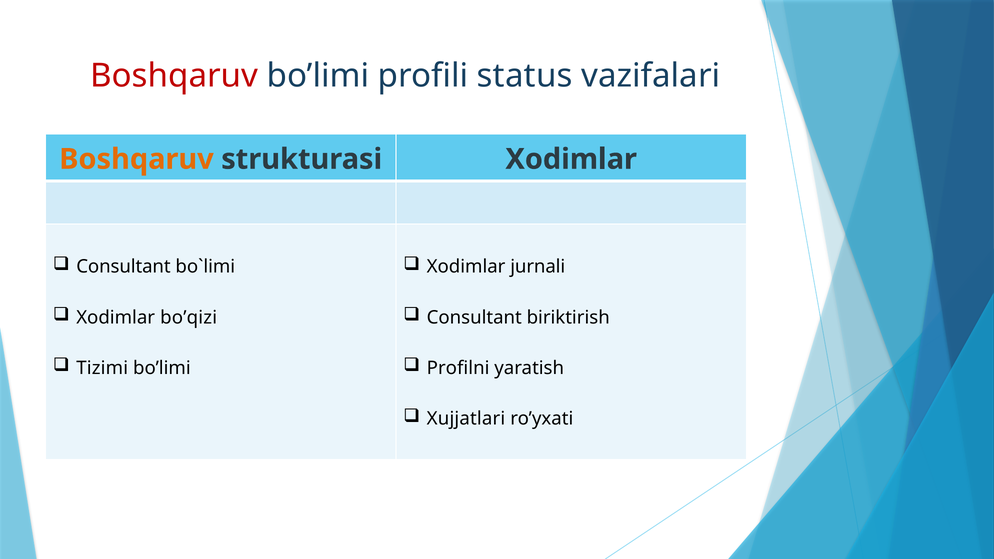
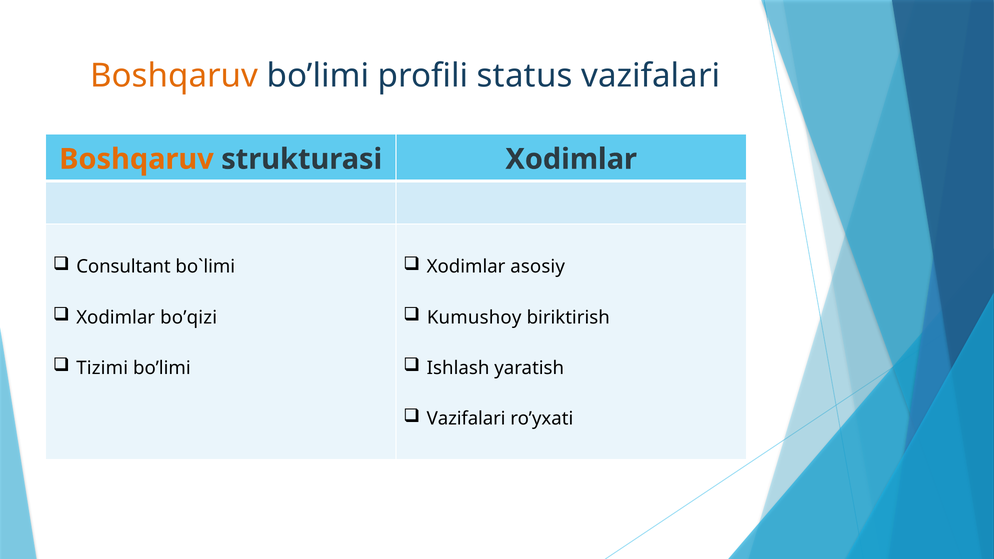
Boshqaruv colour: red -> orange (174, 76)
jurnali: jurnali -> asosiy (538, 267)
Consultant: Consultant -> Kumushoy (474, 317)
Profilni: Profilni -> Ishlash (458, 368)
Xujjatlari: Xujjatlari -> Vazifalari (466, 419)
